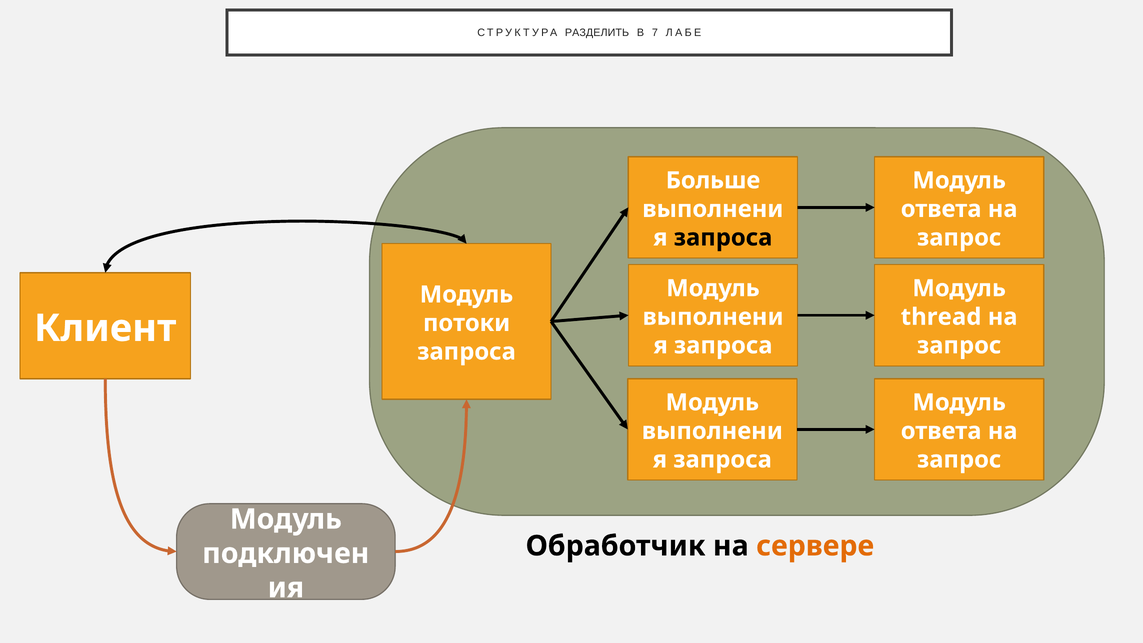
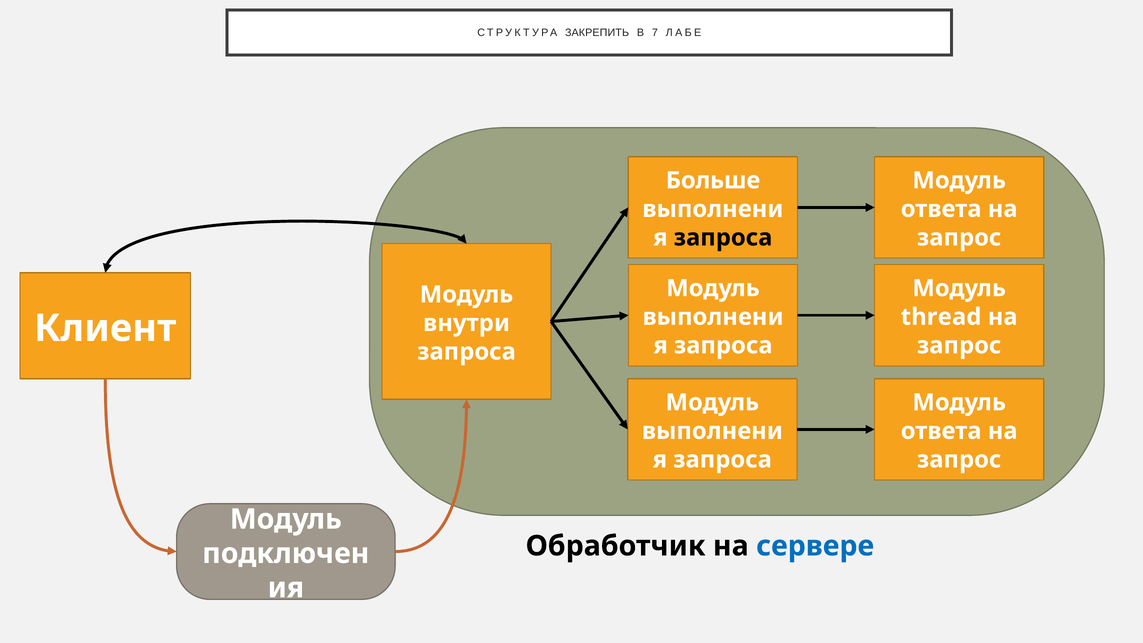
РАЗДЕЛИТЬ: РАЗДЕЛИТЬ -> ЗАКРЕПИТЬ (597, 33)
потоки: потоки -> внутри (466, 323)
сервере colour: orange -> blue (815, 546)
